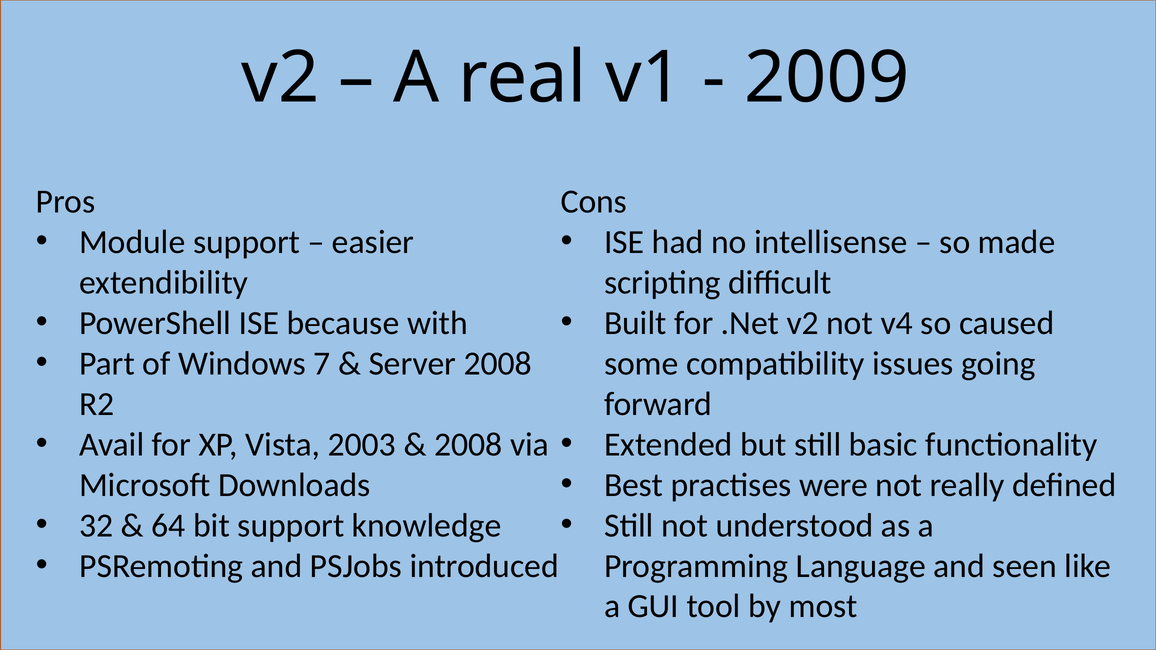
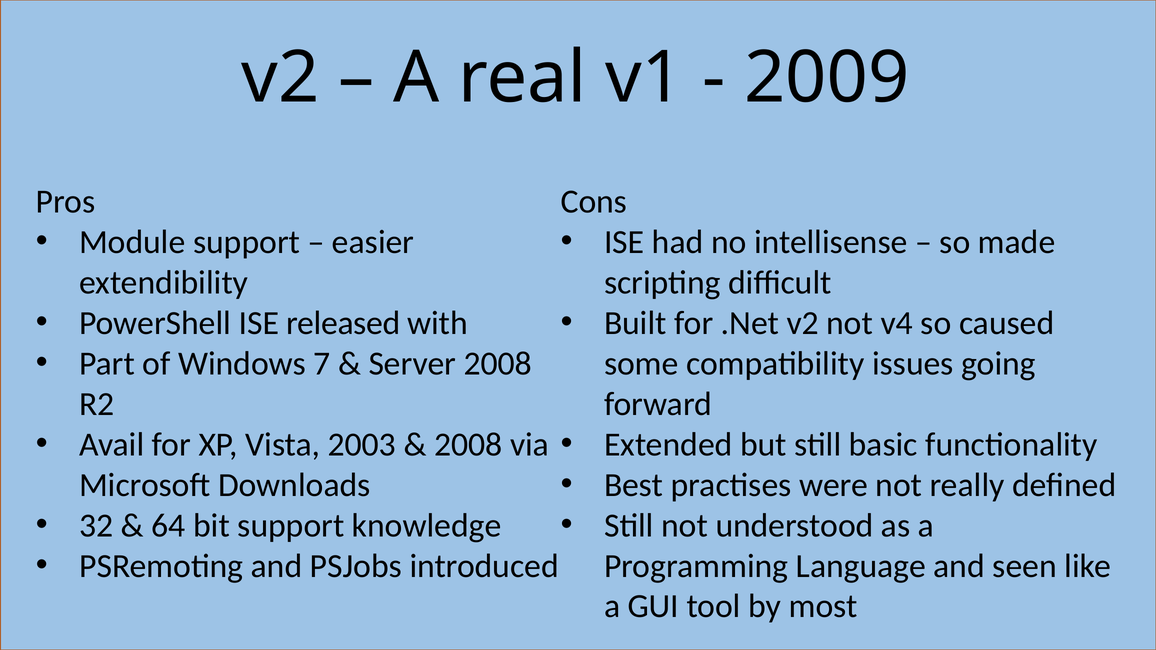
because: because -> released (343, 323)
